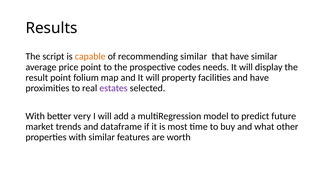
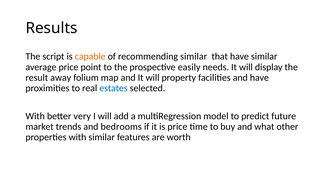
codes: codes -> easily (189, 67)
result point: point -> away (61, 78)
estates colour: purple -> blue (114, 88)
dataframe: dataframe -> bedrooms (121, 127)
is most: most -> price (177, 127)
